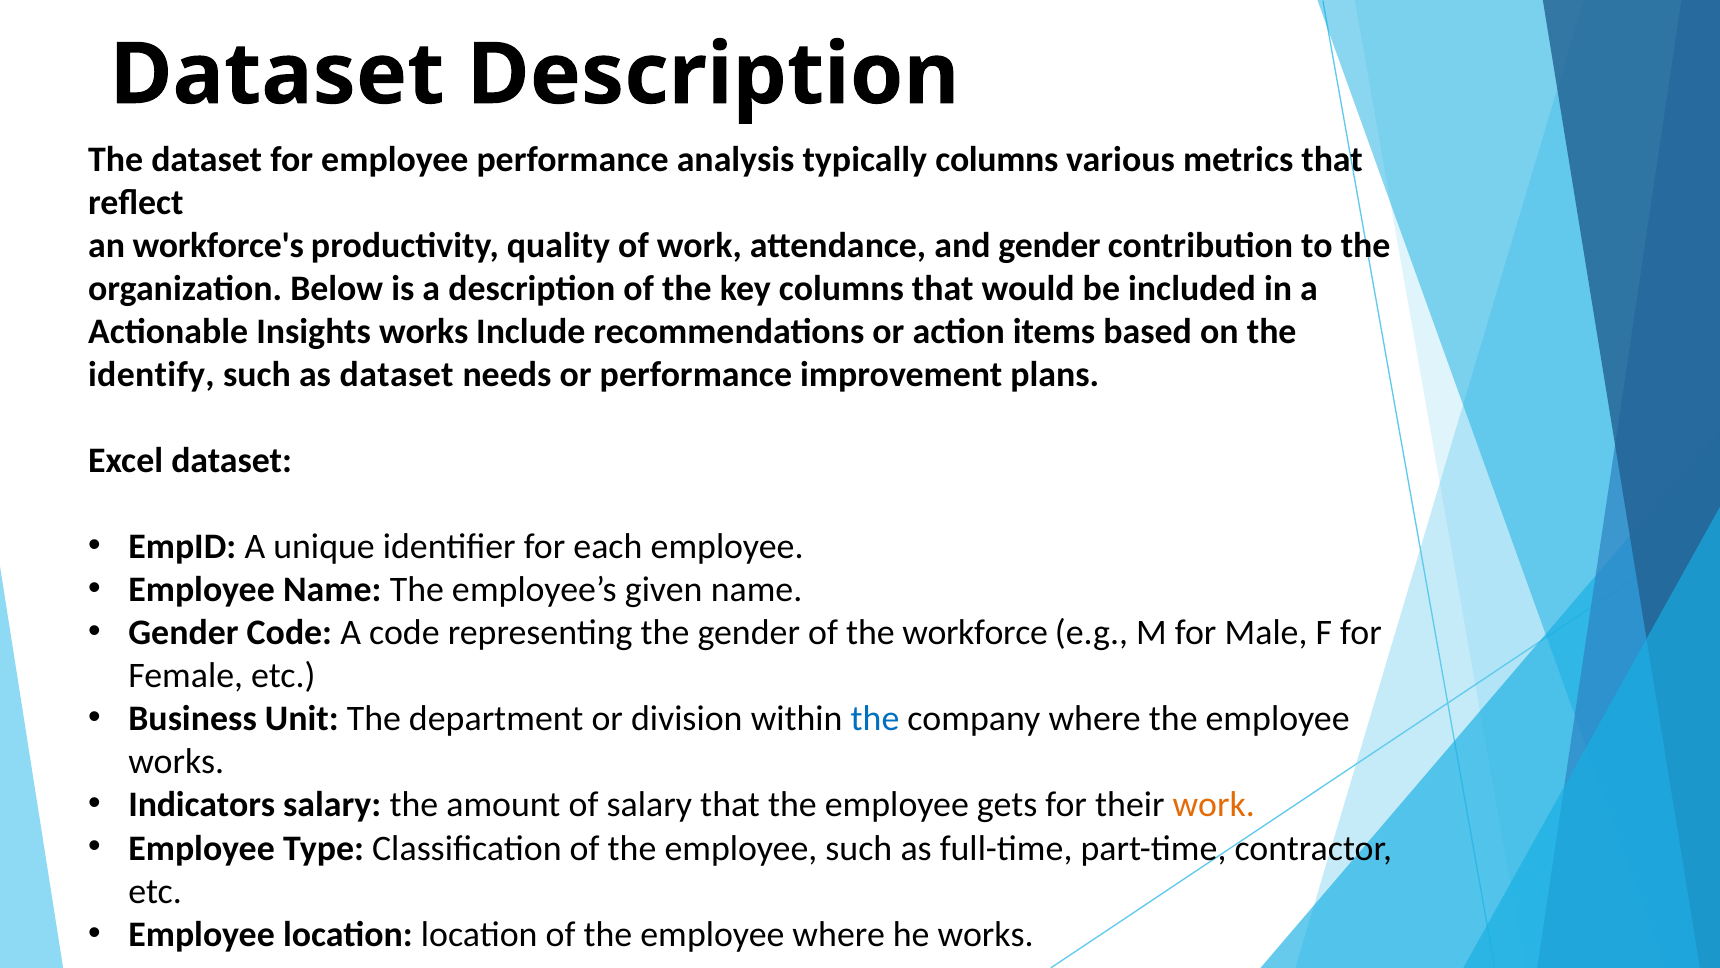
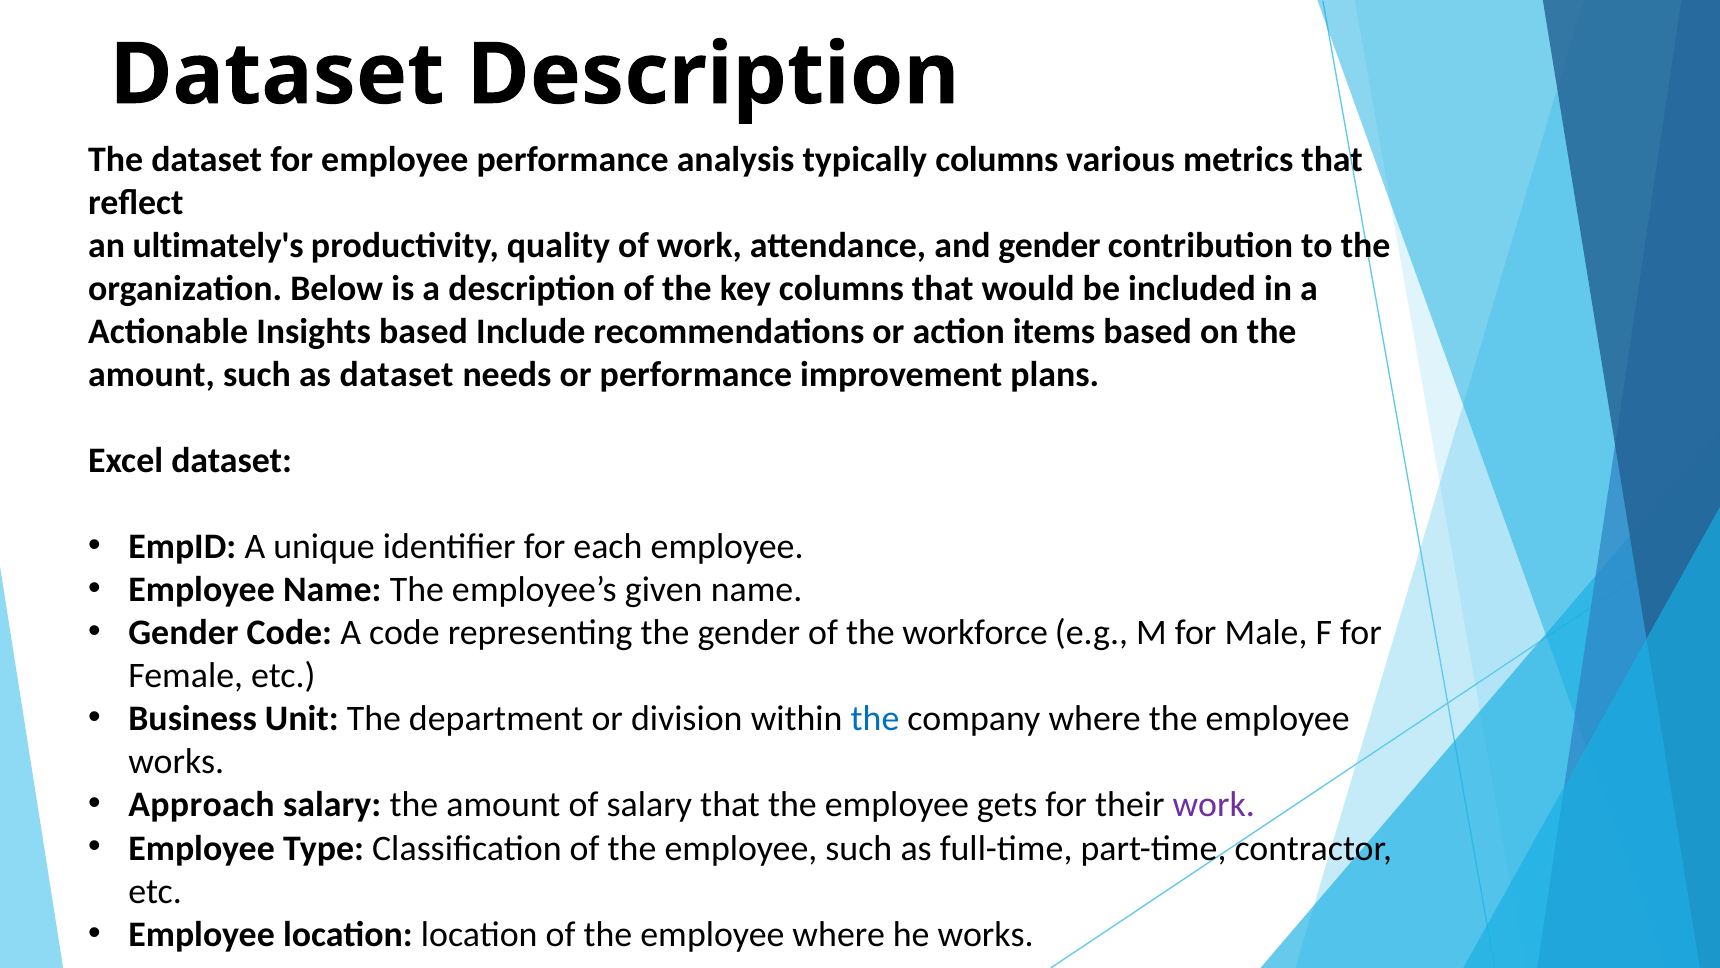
workforce's: workforce's -> ultimately's (218, 246)
Insights works: works -> based (423, 332)
identify: identify -> amount (151, 375)
Indicators: Indicators -> Approach (202, 805)
work colour: orange -> purple (1214, 805)
